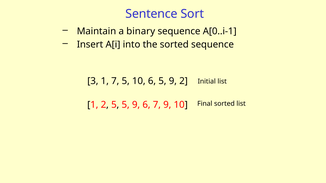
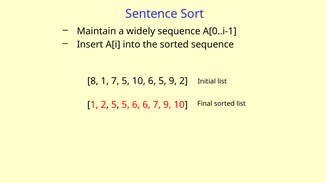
binary: binary -> widely (141, 31)
3: 3 -> 8 (93, 81)
5 5 9: 9 -> 6 (136, 105)
